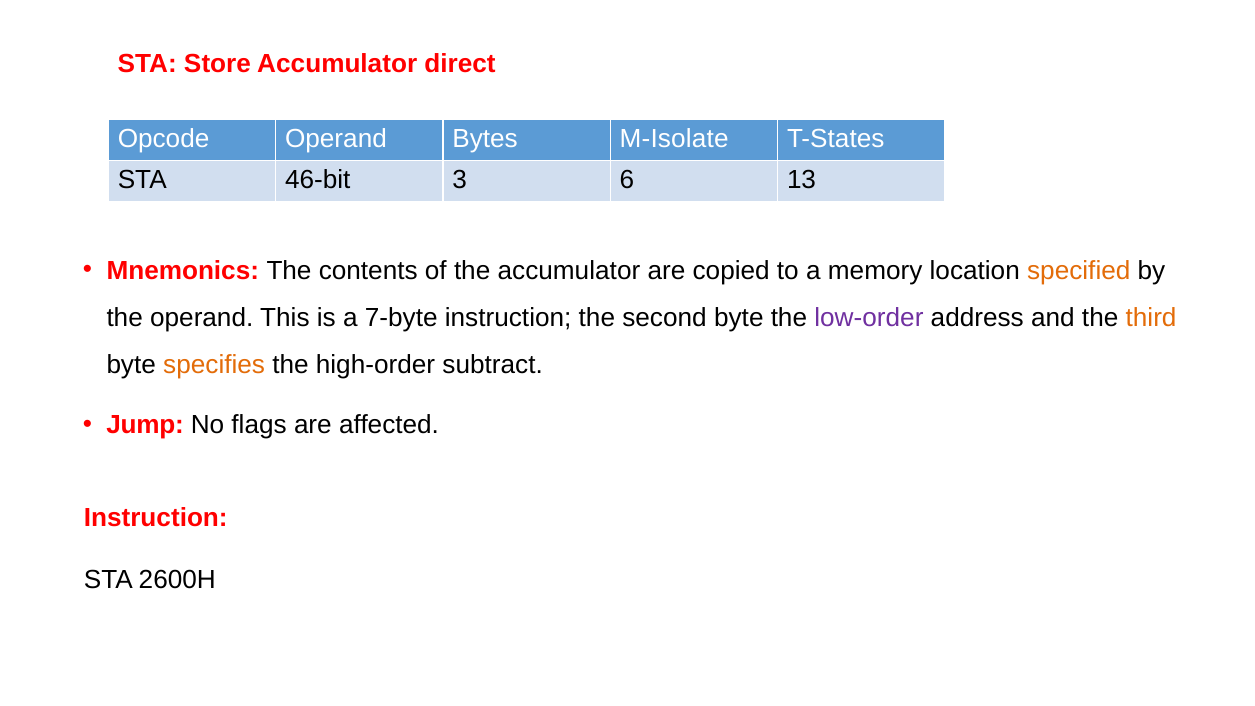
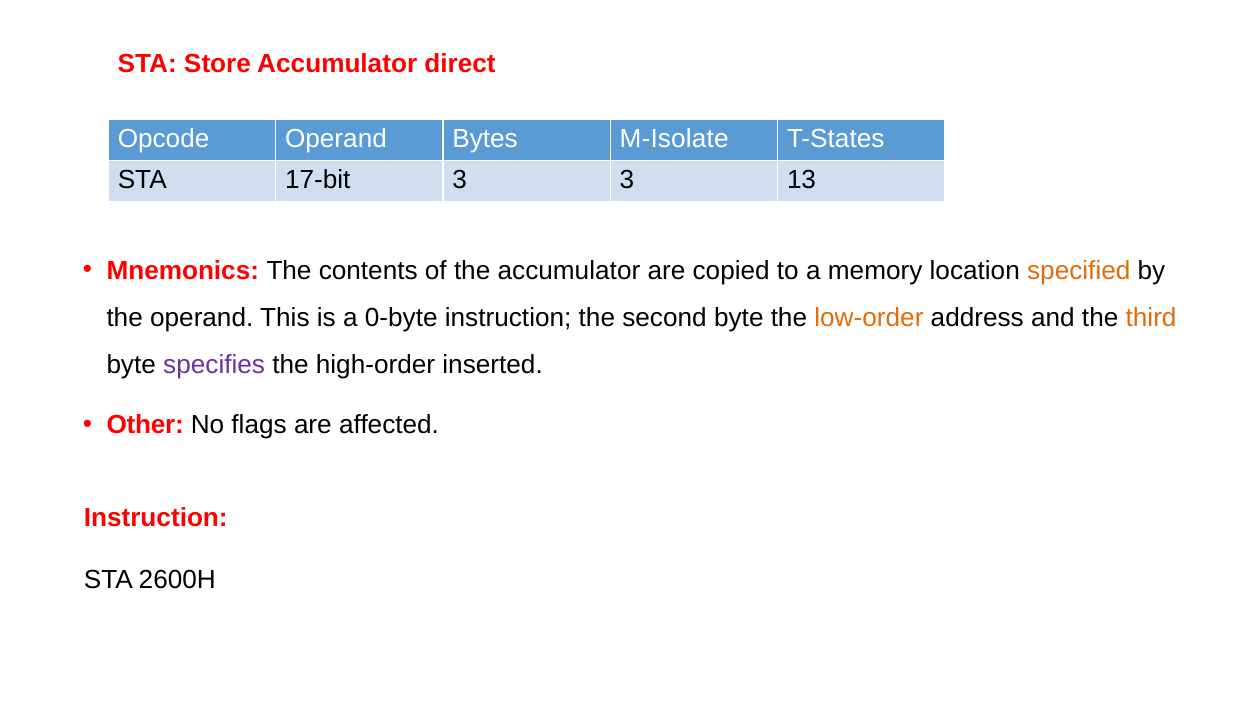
46-bit: 46-bit -> 17-bit (318, 180)
3 6: 6 -> 3 (627, 180)
7-byte: 7-byte -> 0-byte (401, 318)
low-order colour: purple -> orange (869, 318)
specifies colour: orange -> purple (214, 365)
subtract: subtract -> inserted (493, 365)
Jump: Jump -> Other (145, 425)
